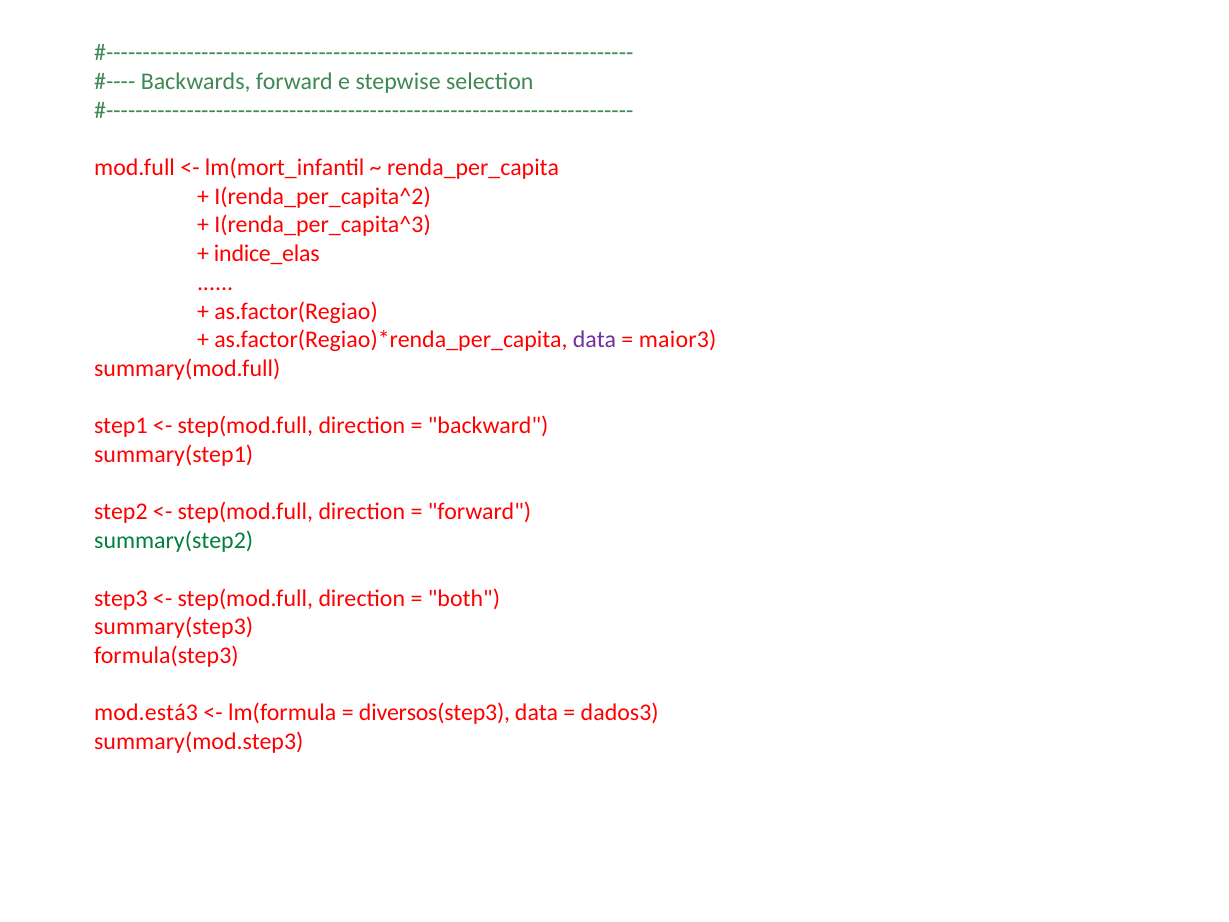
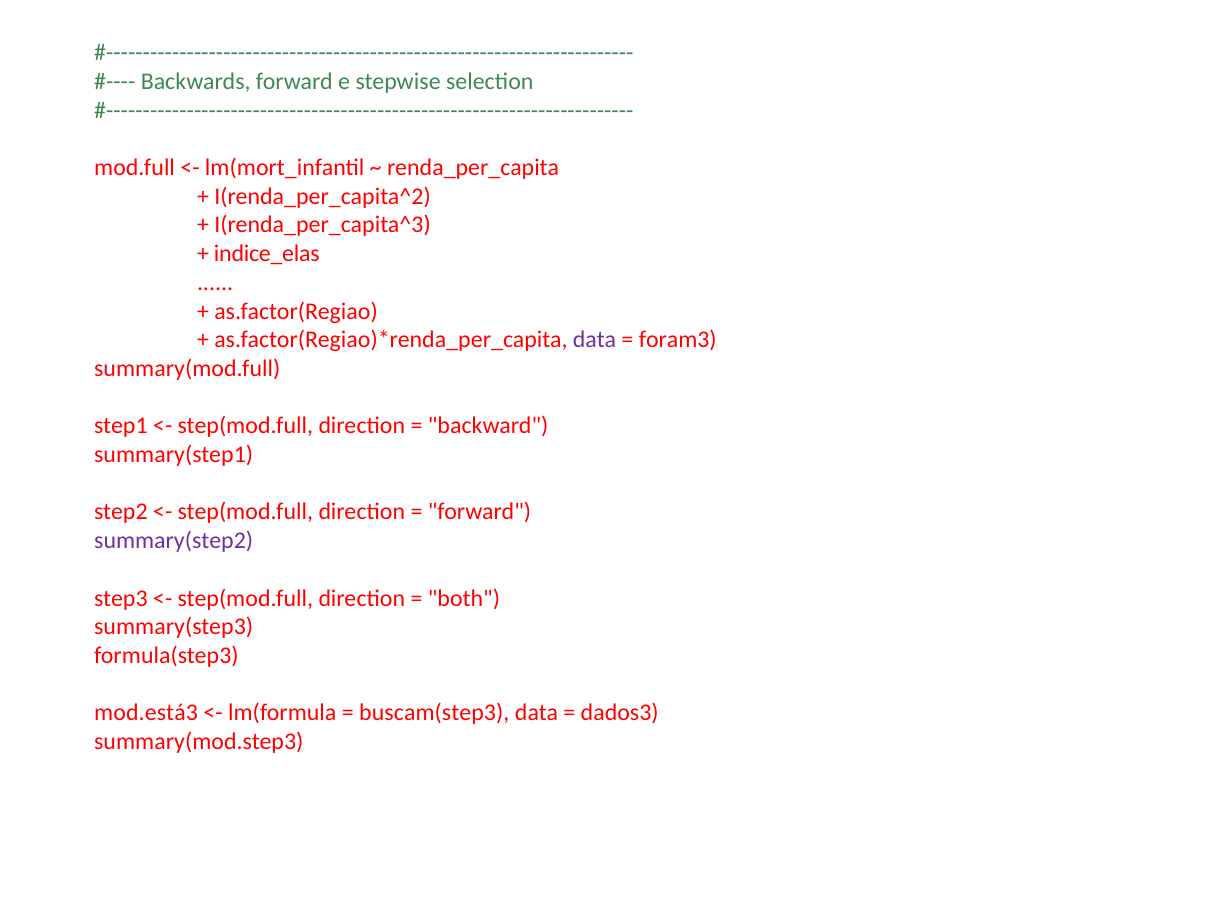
maior3: maior3 -> foram3 (678, 340)
summary(step2 colour: green -> purple (174, 541)
diversos(step3: diversos(step3 -> buscam(step3 (434, 713)
